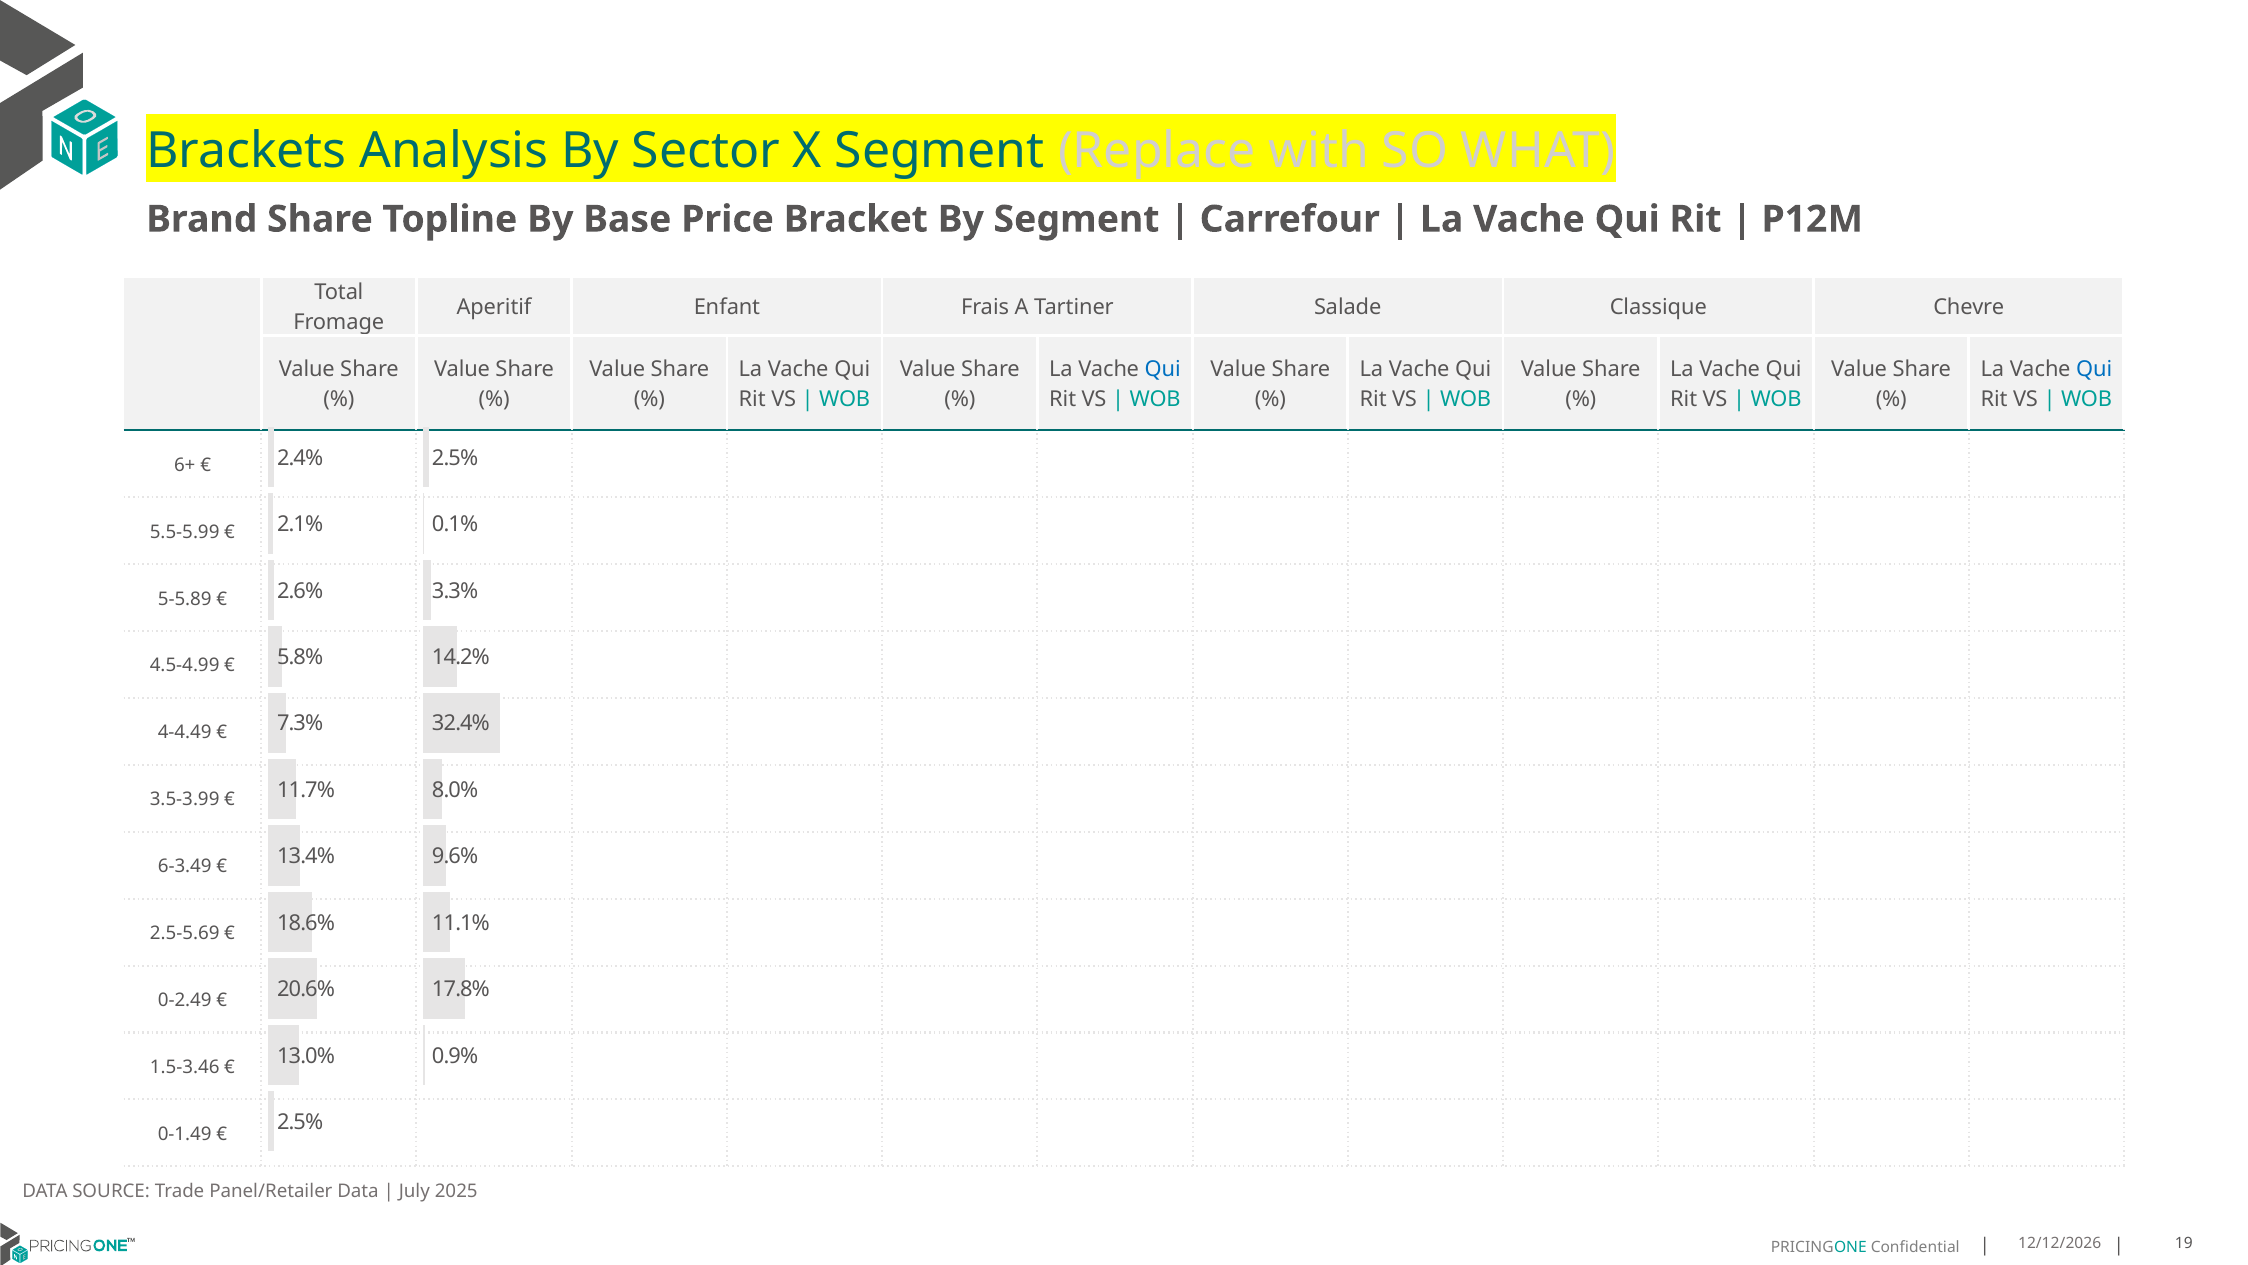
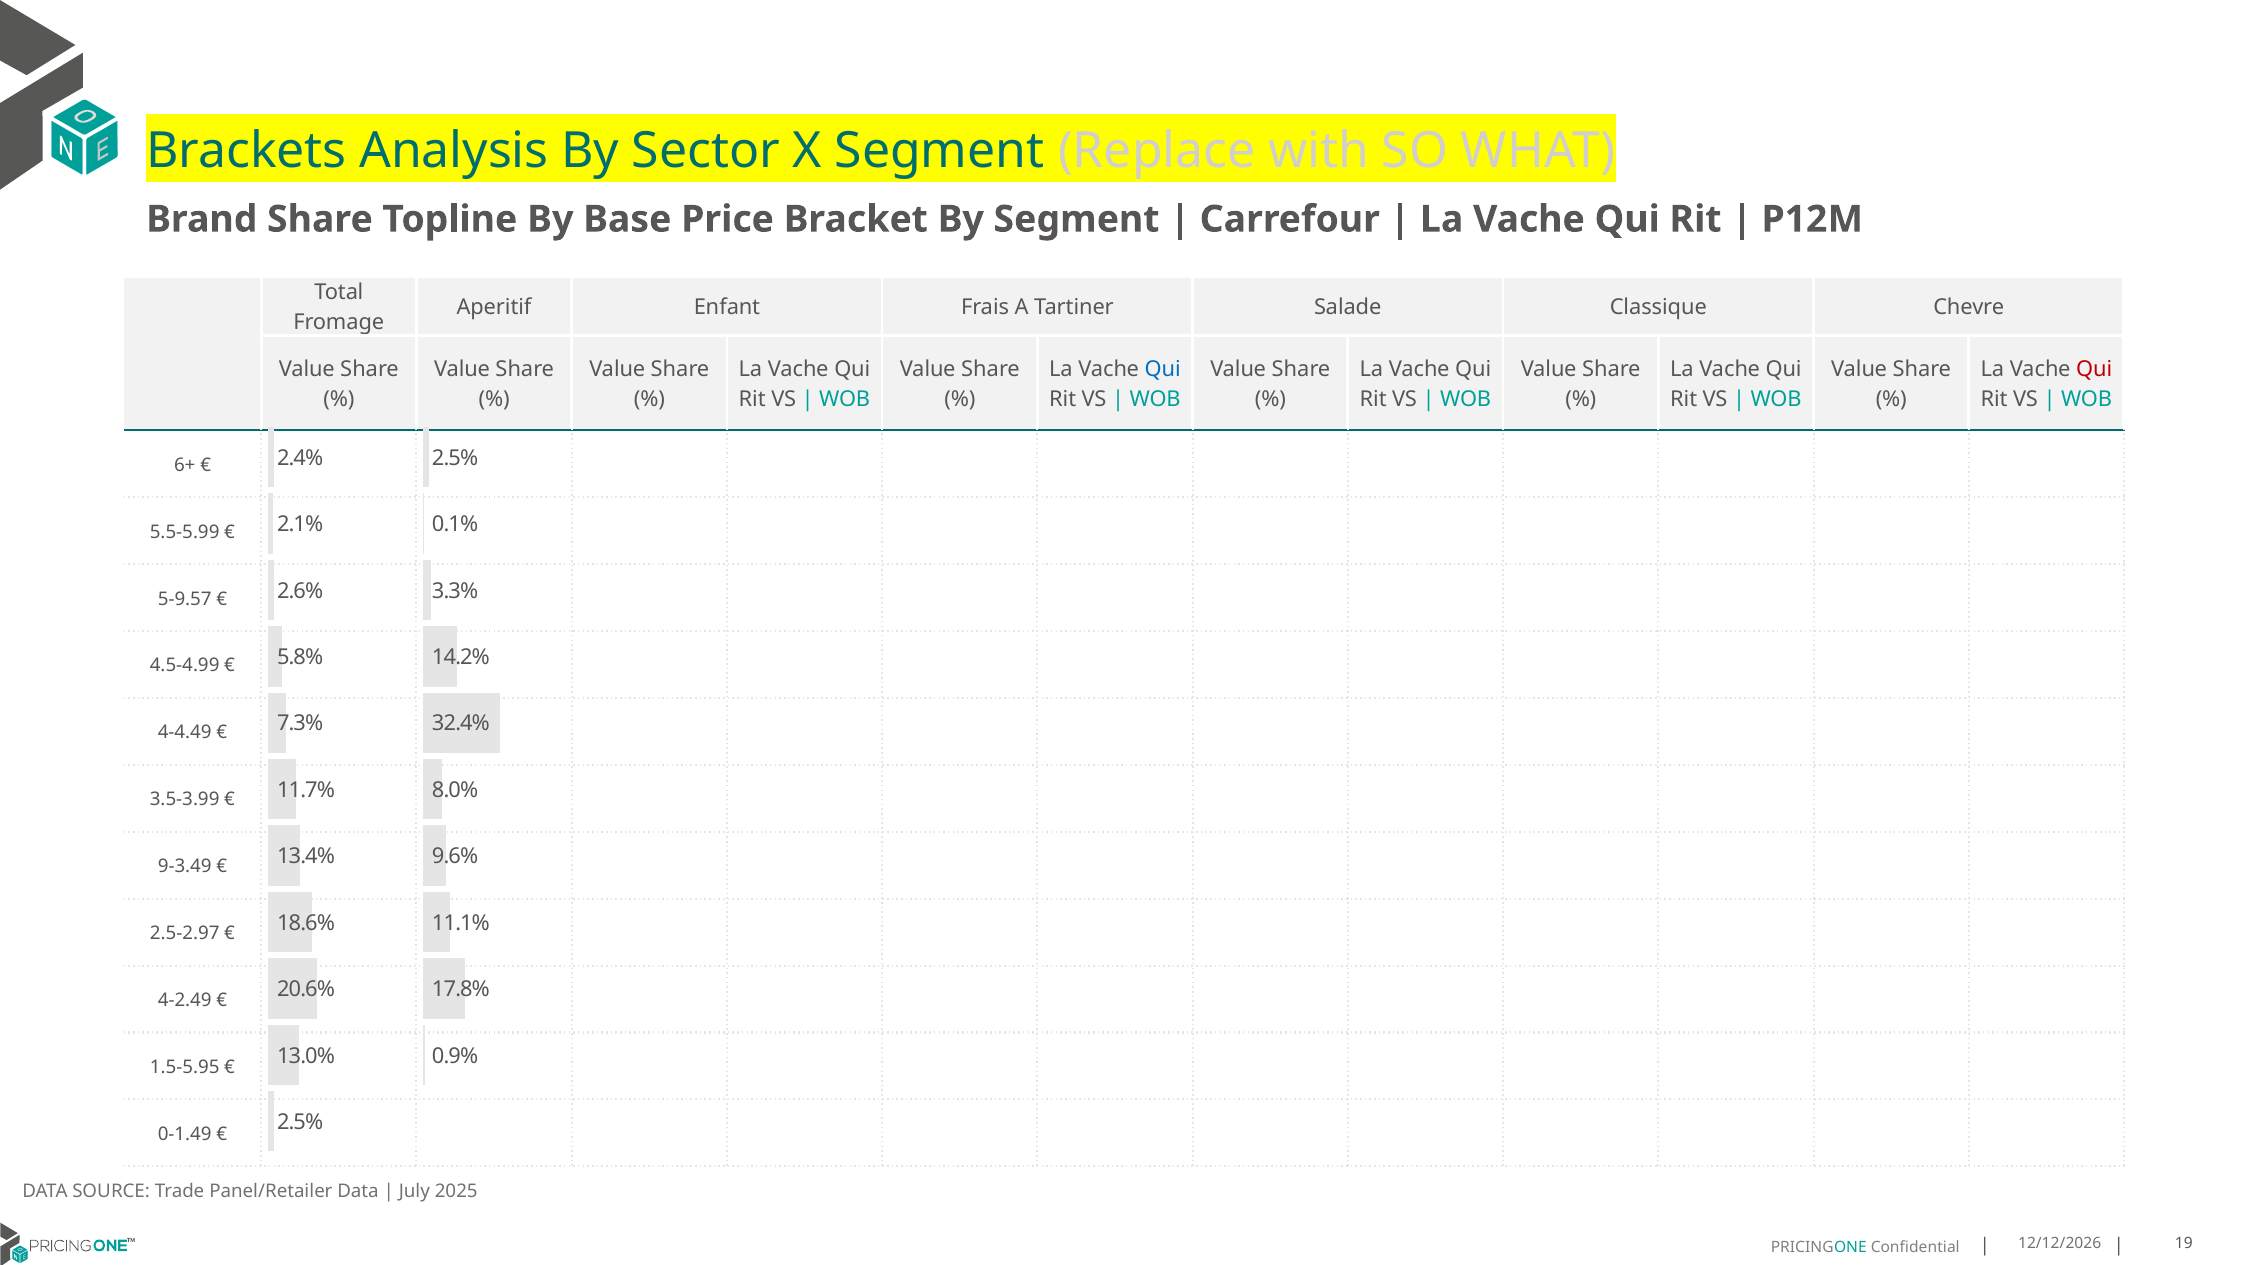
Qui colour: blue -> red (2094, 369)
5-5.89: 5-5.89 -> 5-9.57 (185, 599)
6-3.49: 6-3.49 -> 9-3.49 (185, 866)
2.5-5.69: 2.5-5.69 -> 2.5-2.97 (185, 933)
0-2.49: 0-2.49 -> 4-2.49 (185, 1000)
1.5-3.46: 1.5-3.46 -> 1.5-5.95 (185, 1067)
